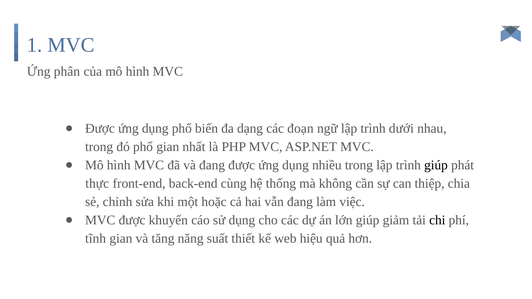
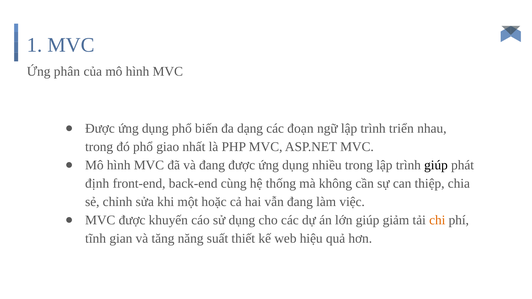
dưới: dưới -> triển (401, 129)
phổ gian: gian -> giao (168, 147)
thực: thực -> định (97, 184)
chi colour: black -> orange (437, 220)
